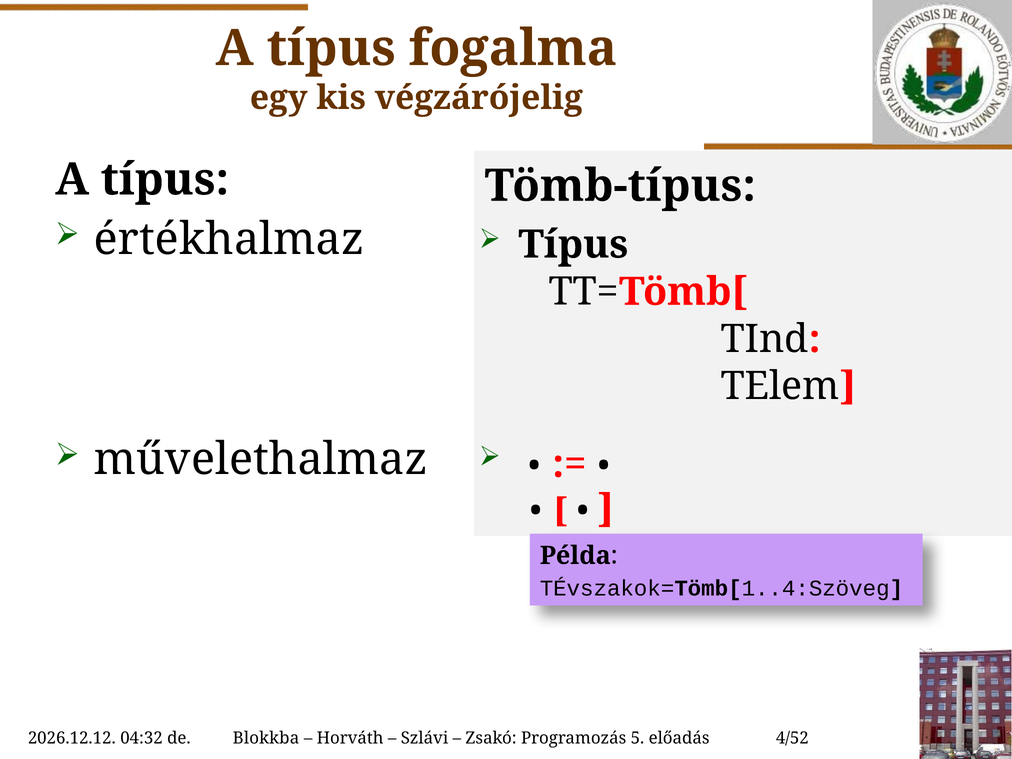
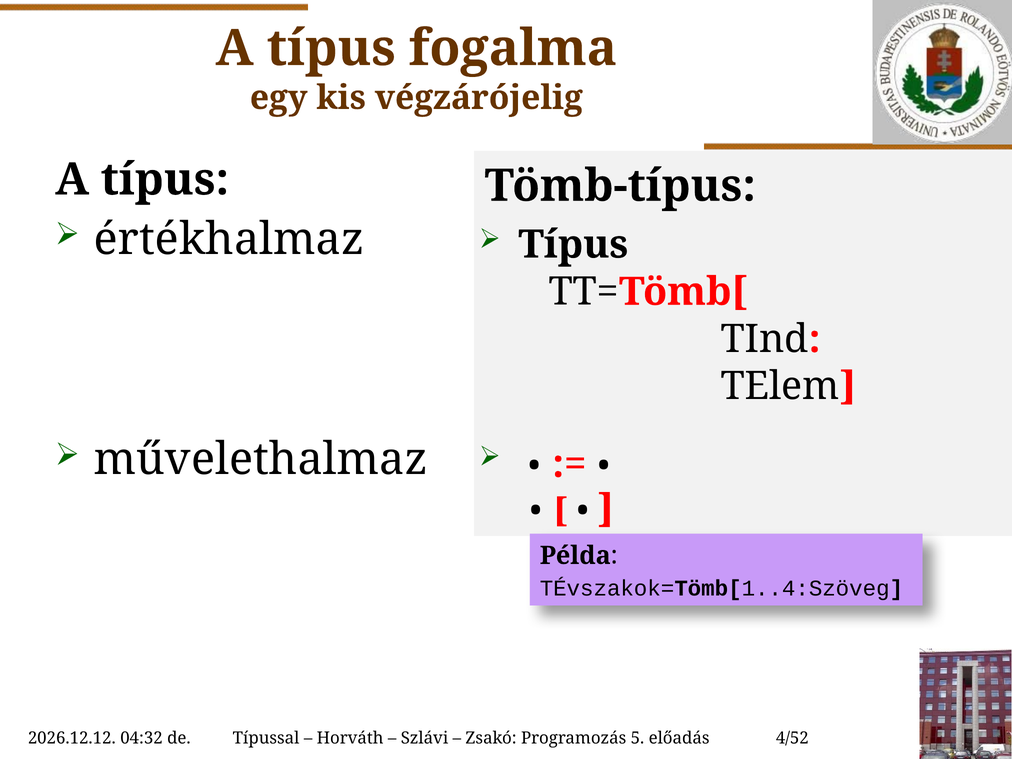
Blokkba: Blokkba -> Típussal (266, 738)
